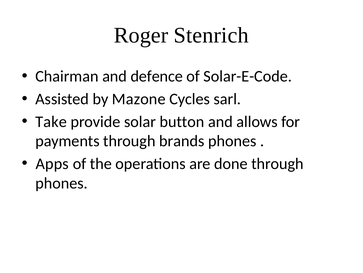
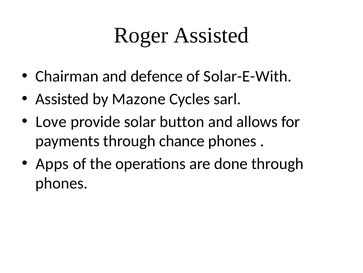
Roger Stenrich: Stenrich -> Assisted (211, 35)
Solar-E-Code: Solar-E-Code -> Solar-E-With (248, 76)
Take: Take -> Love (51, 121)
brands: brands -> chance (182, 141)
